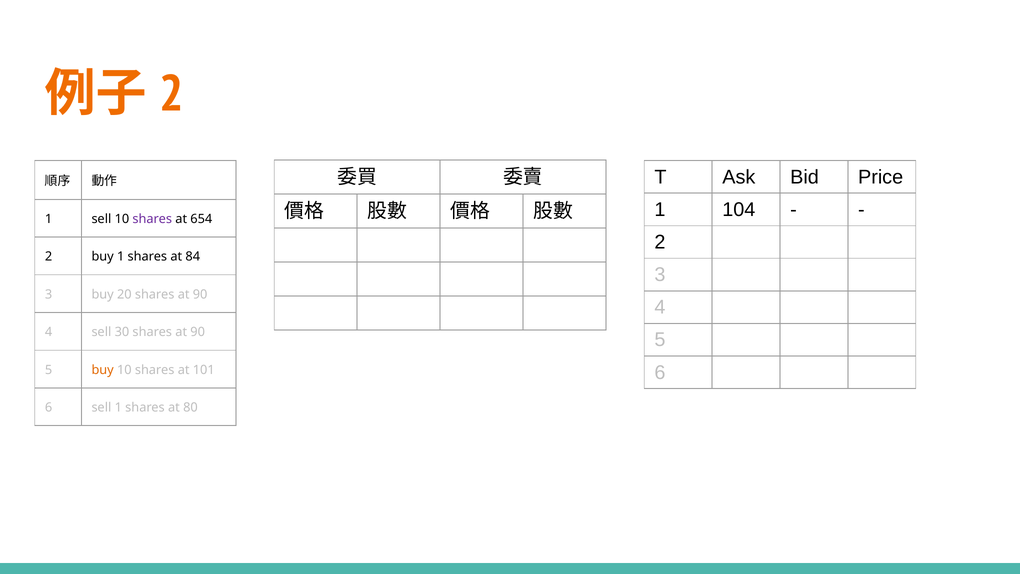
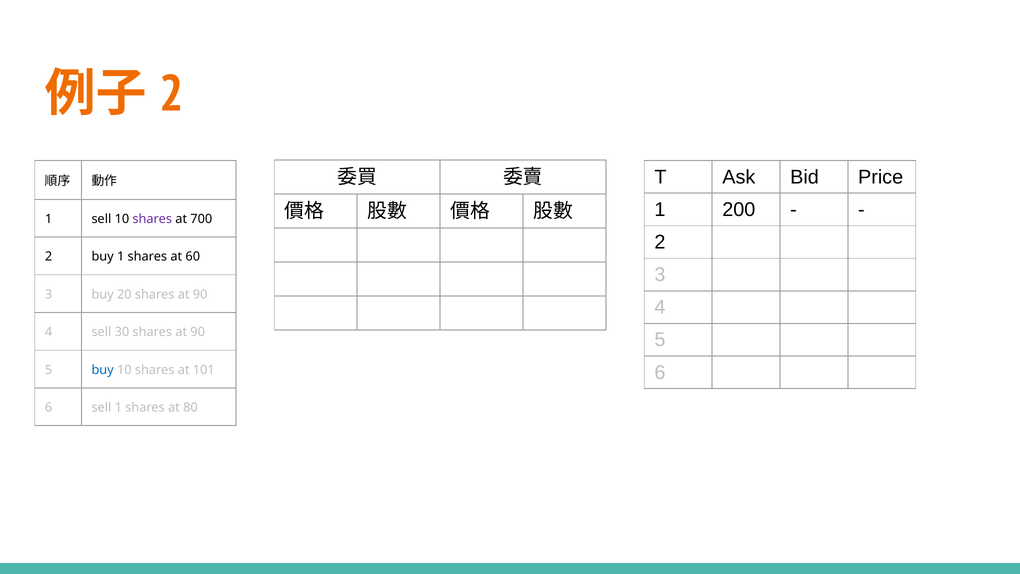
104: 104 -> 200 (739, 210)
654: 654 -> 700 (201, 219)
84: 84 -> 60 (193, 257)
buy colour: orange -> blue (103, 370)
